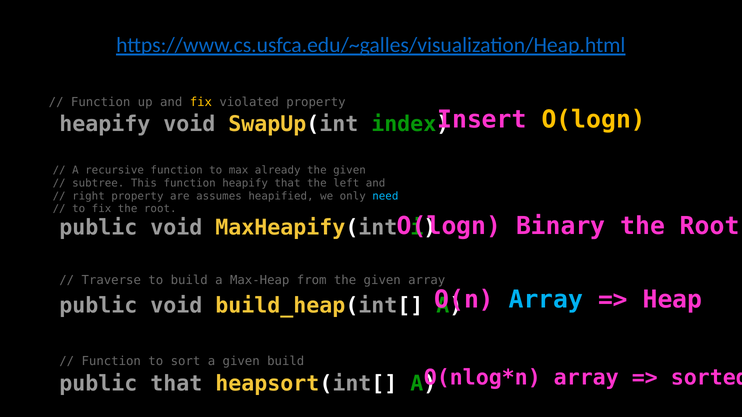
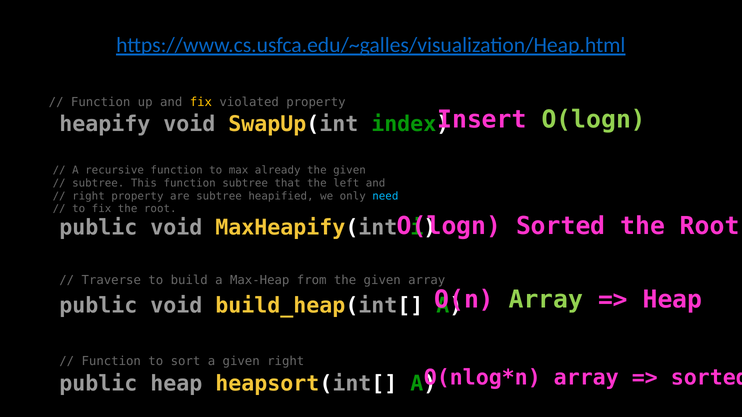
O(logn colour: yellow -> light green (594, 120)
function heapify: heapify -> subtree (245, 183)
are assumes: assumes -> subtree (219, 196)
Binary: Binary -> Sorted (561, 226)
Array colour: light blue -> light green (546, 300)
given build: build -> right (286, 362)
public that: that -> heap (176, 384)
